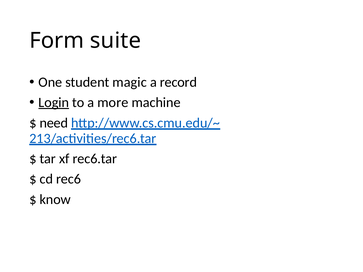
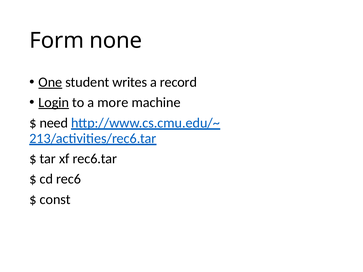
suite: suite -> none (116, 41)
One underline: none -> present (50, 82)
magic: magic -> writes (130, 82)
know: know -> const (55, 200)
